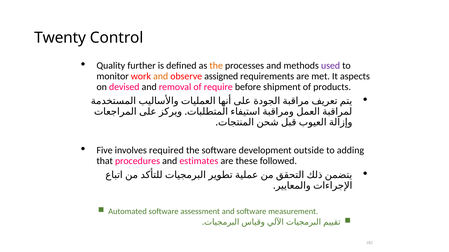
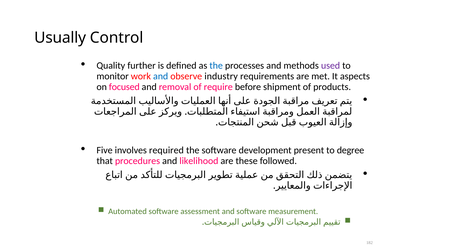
Twenty: Twenty -> Usually (60, 38)
the colour: orange -> blue (216, 66)
and colour: orange -> blue (161, 76)
assigned: assigned -> industry (221, 76)
devised: devised -> focused (124, 87)
outside: outside -> present (309, 151)
adding: adding -> degree (351, 151)
estimates: estimates -> likelihood (199, 161)
